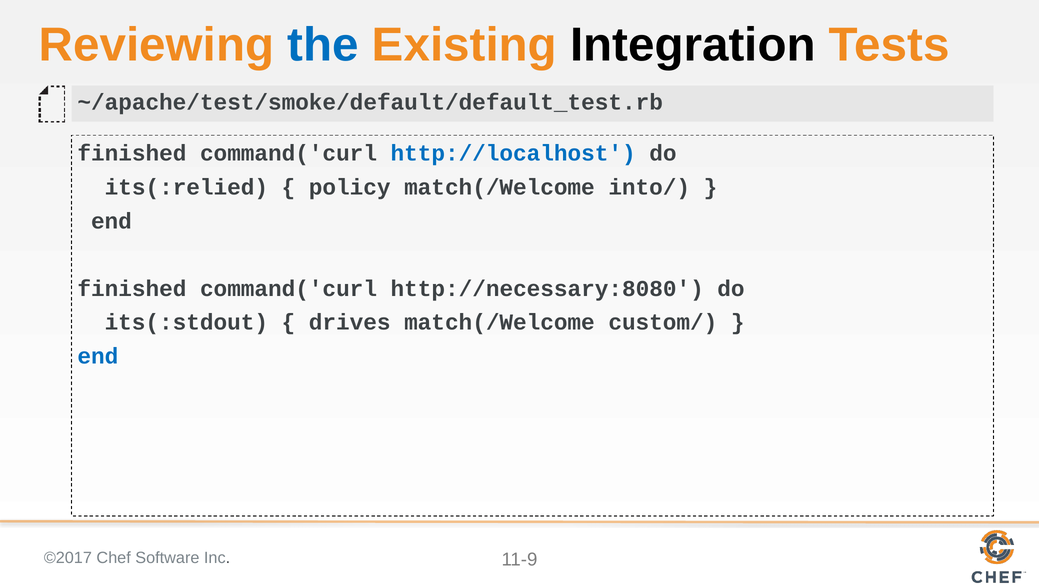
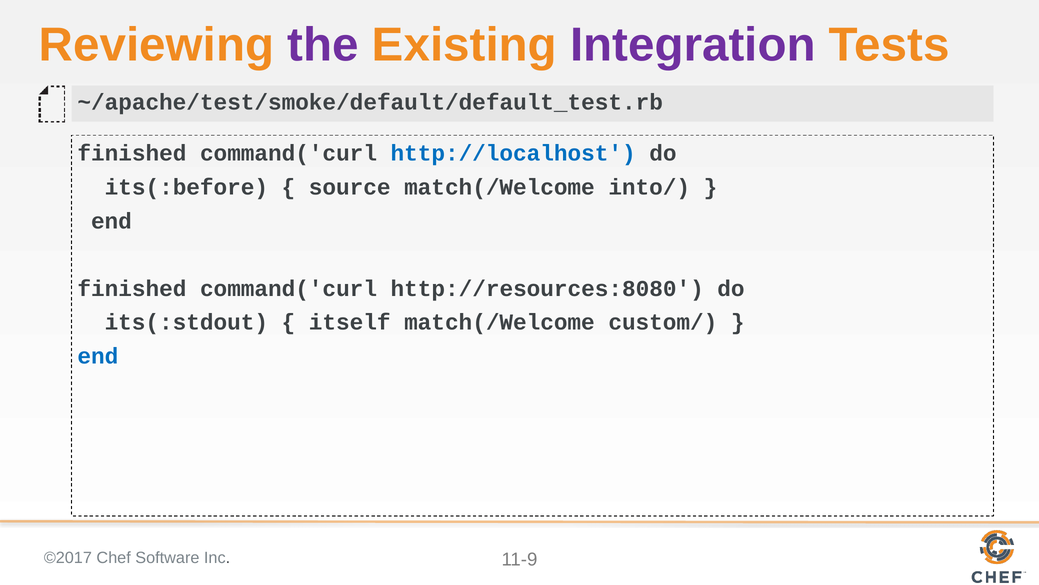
the colour: blue -> purple (323, 45)
Integration colour: black -> purple (693, 45)
its(:relied: its(:relied -> its(:before (186, 187)
policy: policy -> source (350, 187)
http://necessary:8080: http://necessary:8080 -> http://resources:8080 (547, 288)
drives: drives -> itself (350, 322)
